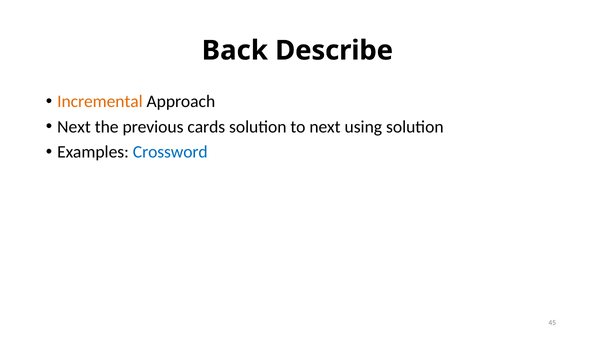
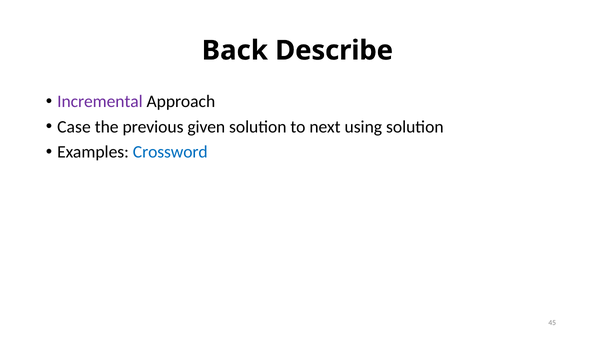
Incremental colour: orange -> purple (100, 102)
Next: Next -> Case (74, 127)
cards: cards -> given (206, 127)
